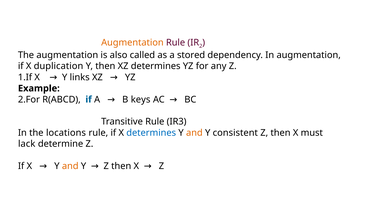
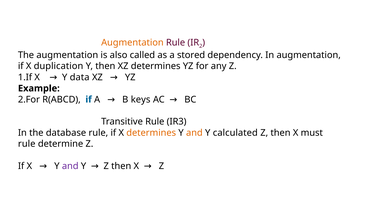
links: links -> data (80, 77)
locations: locations -> database (66, 133)
determines colour: blue -> orange (151, 133)
consistent: consistent -> calculated (235, 133)
lack: lack -> rule (27, 144)
and colour: orange -> purple (70, 166)
